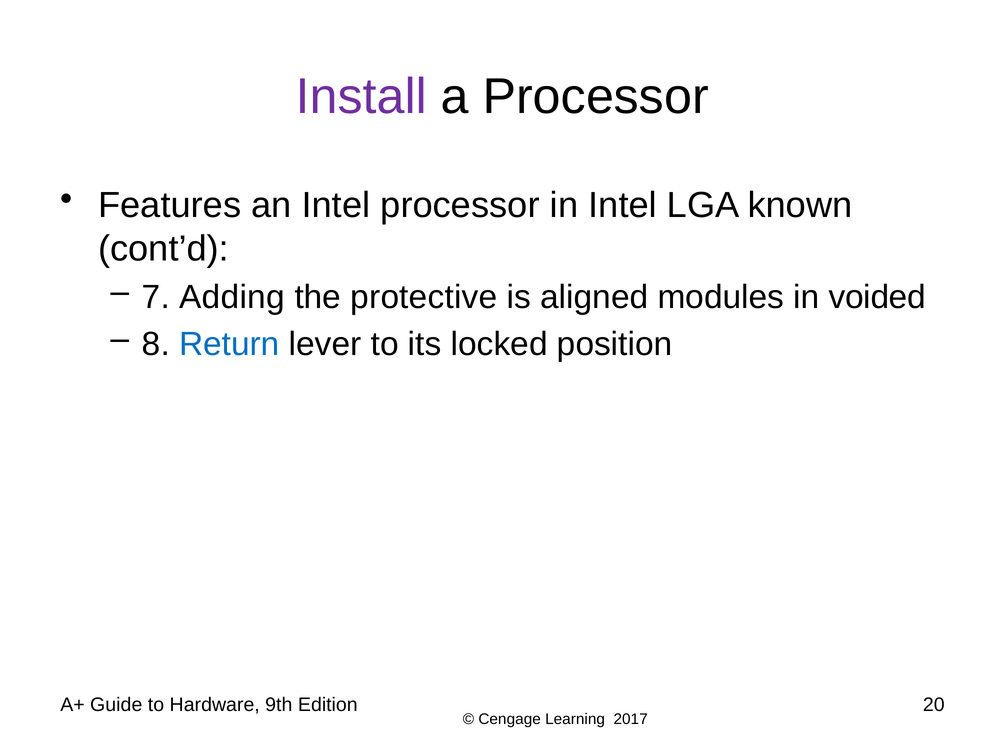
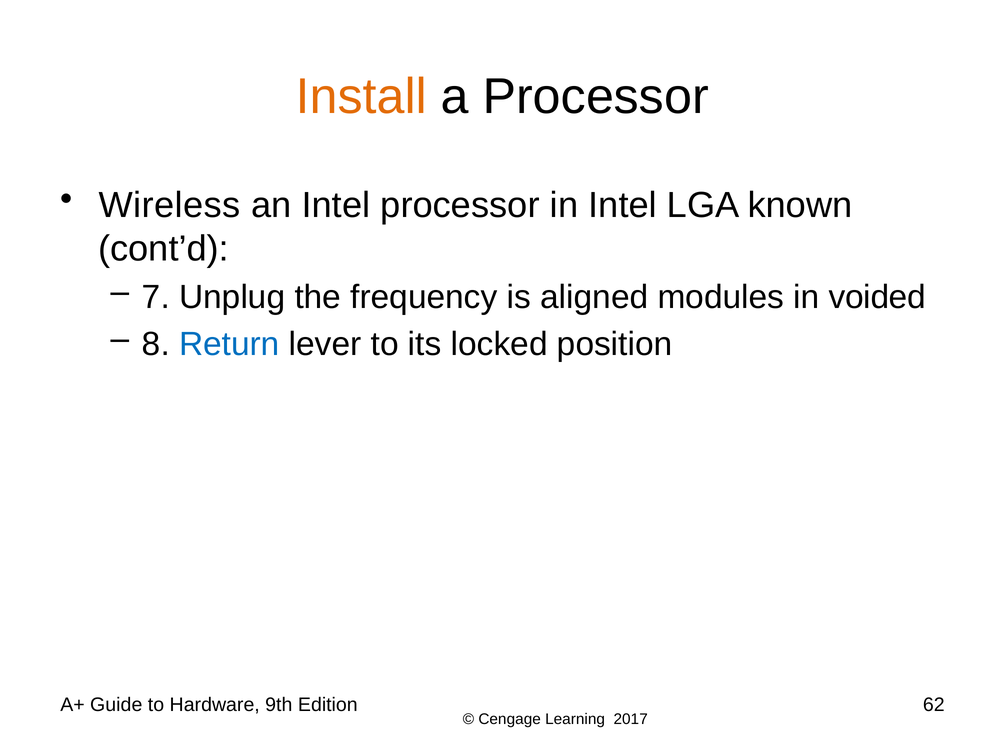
Install colour: purple -> orange (361, 96)
Features: Features -> Wireless (169, 205)
Adding: Adding -> Unplug (232, 297)
protective: protective -> frequency (424, 297)
20: 20 -> 62 (934, 705)
